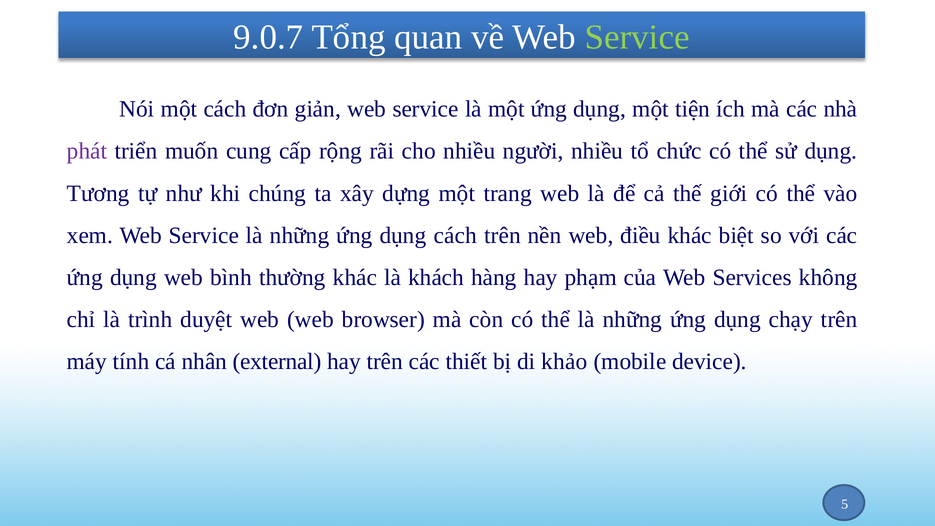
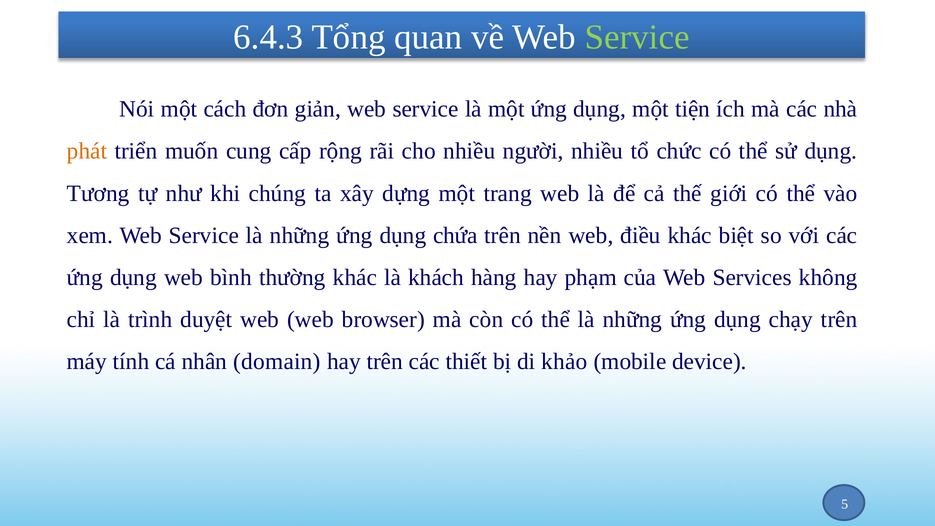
9.0.7: 9.0.7 -> 6.4.3 (268, 37)
phát colour: purple -> orange (87, 151)
dụng cách: cách -> chứa (455, 235)
external: external -> domain (277, 362)
